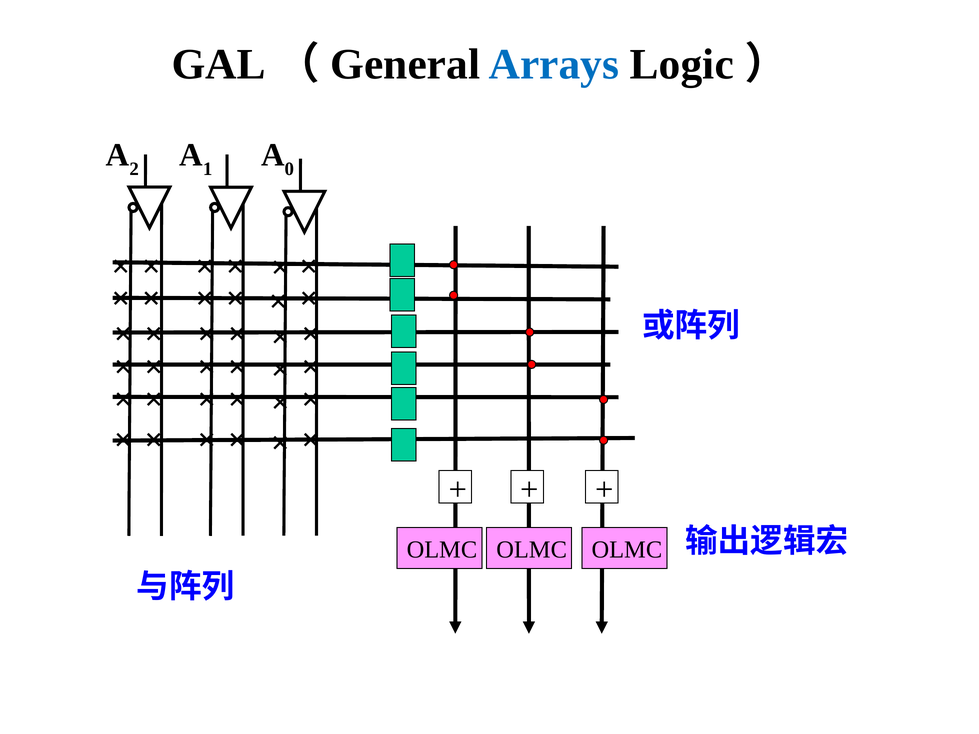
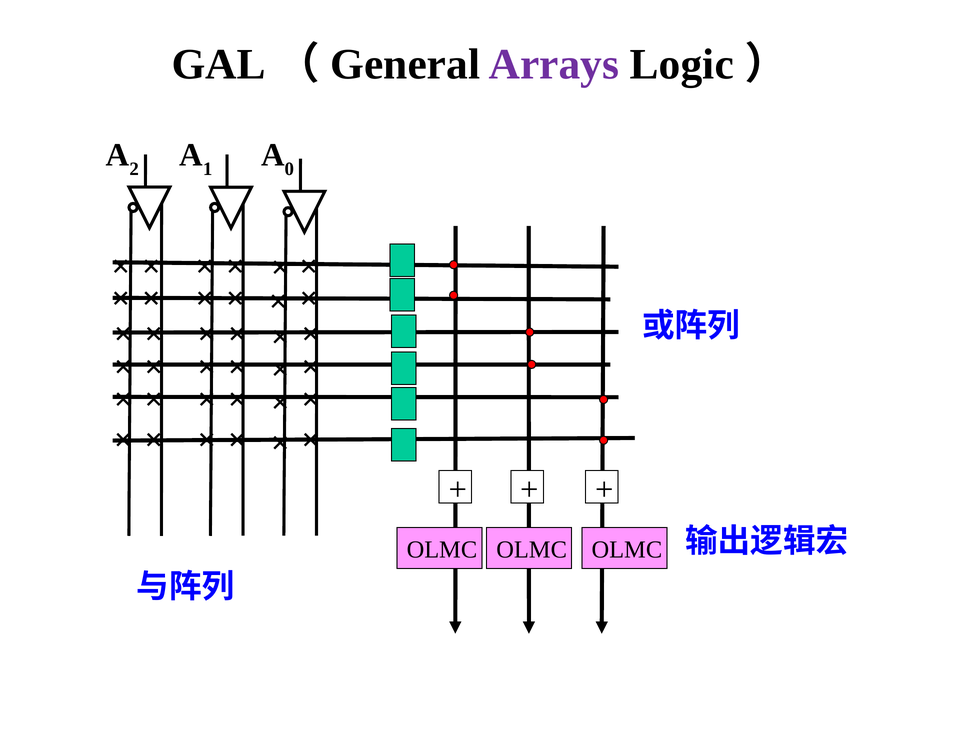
Arrays colour: blue -> purple (554, 64)
